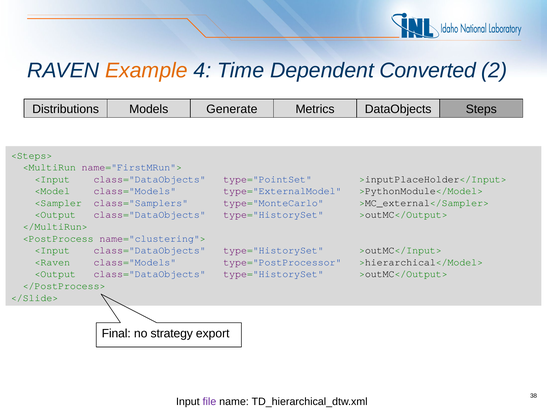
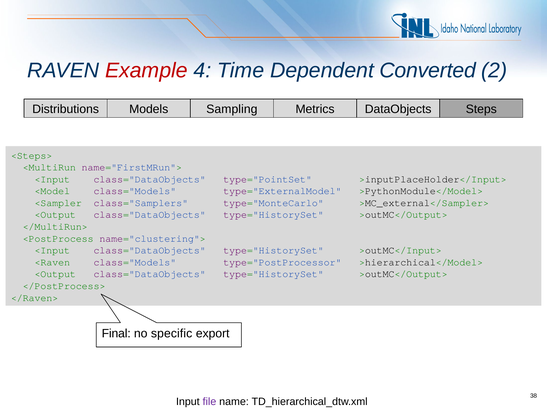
Example colour: orange -> red (146, 70)
Generate: Generate -> Sampling (232, 109)
</Slide>: </Slide> -> </Raven> (35, 298)
strategy: strategy -> specific (172, 334)
